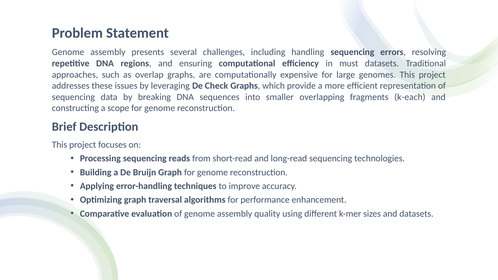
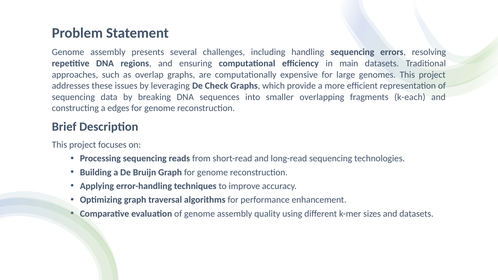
must: must -> main (349, 63)
scope: scope -> edges (118, 108)
